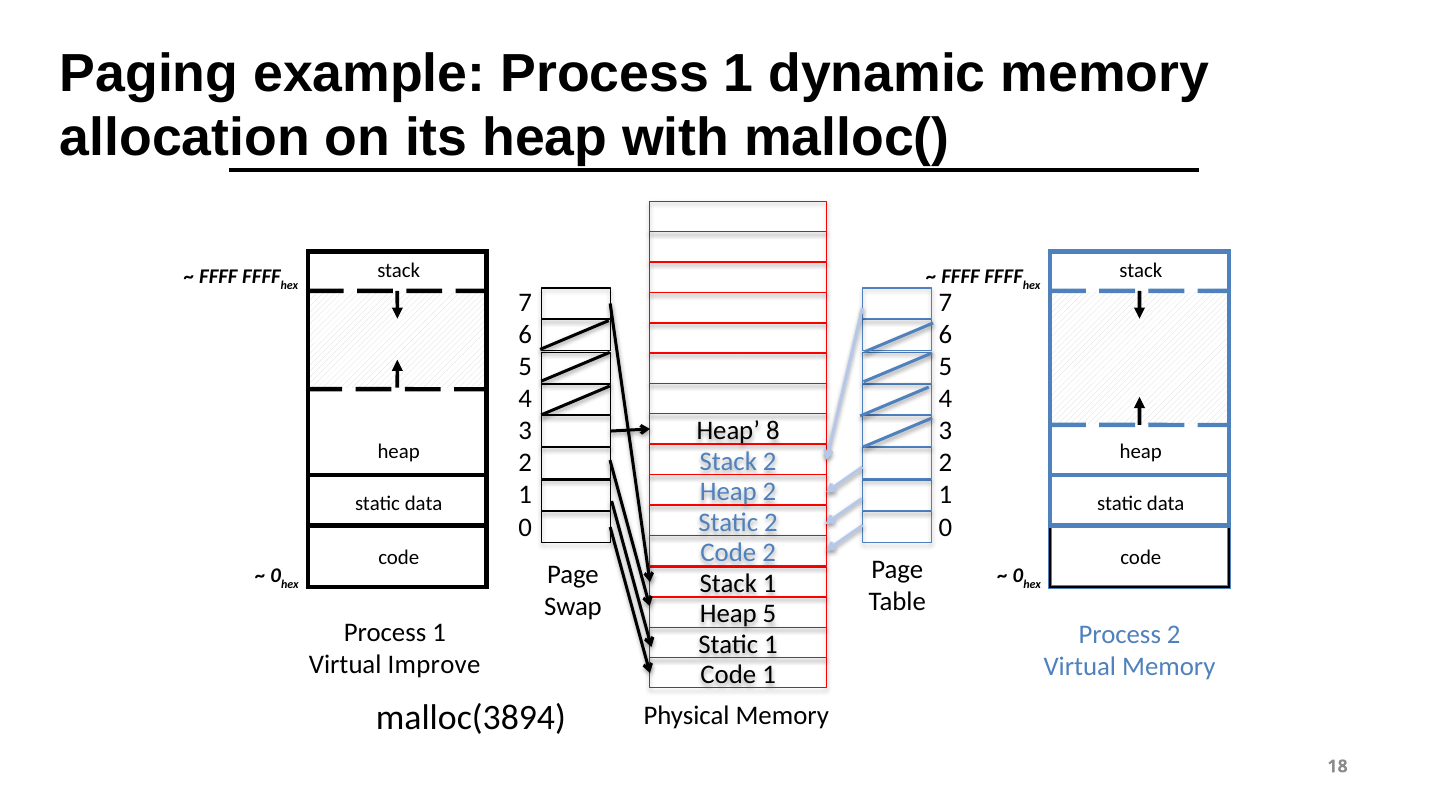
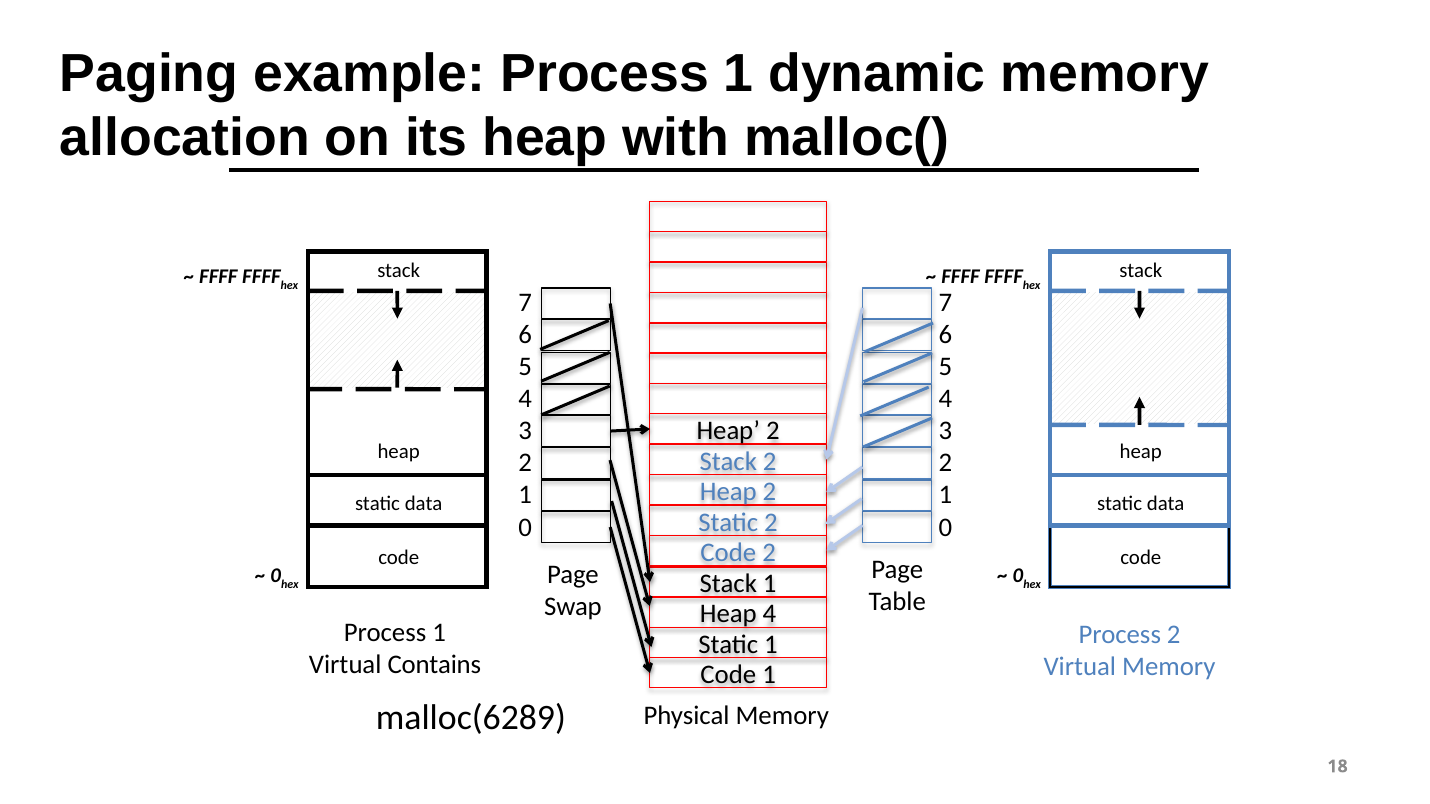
8: 8 -> 2 (773, 431)
Heap 5: 5 -> 4 (770, 614)
Improve: Improve -> Contains (434, 665)
malloc(3894: malloc(3894 -> malloc(6289 (471, 718)
